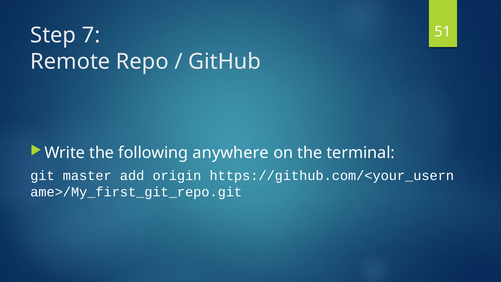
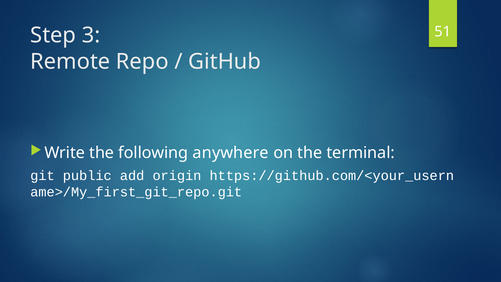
7: 7 -> 3 (91, 35)
master: master -> public (87, 176)
